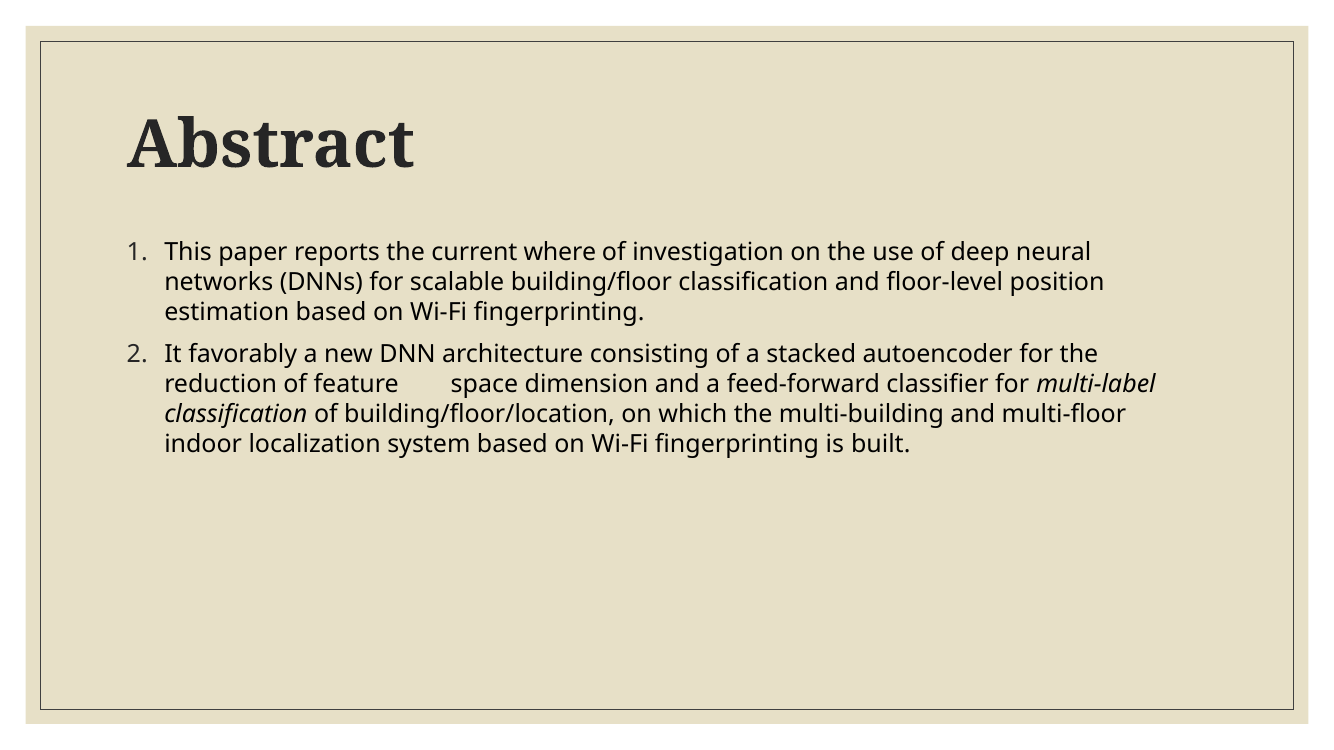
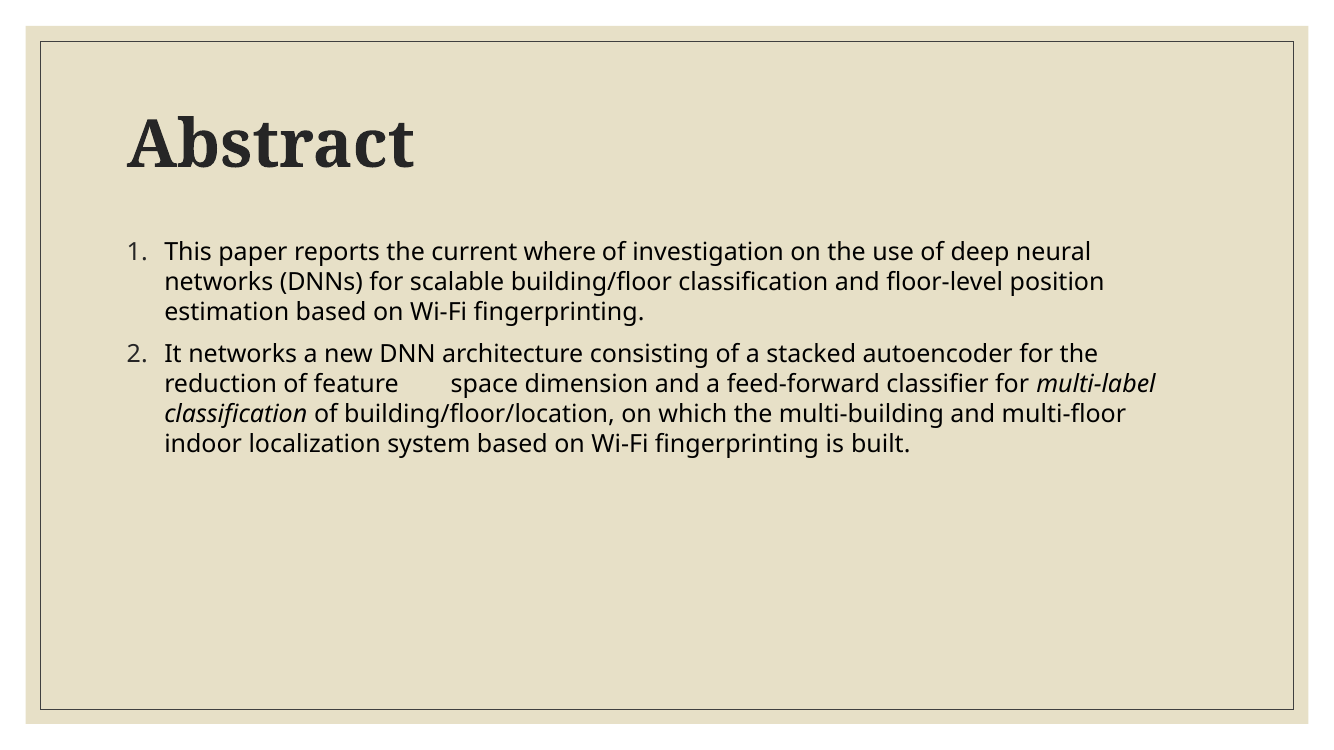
It favorably: favorably -> networks (243, 354)
